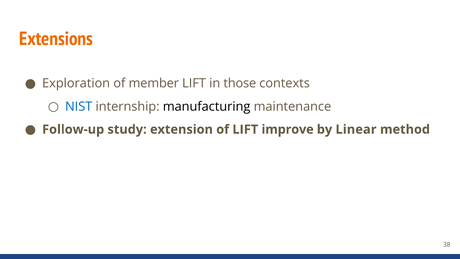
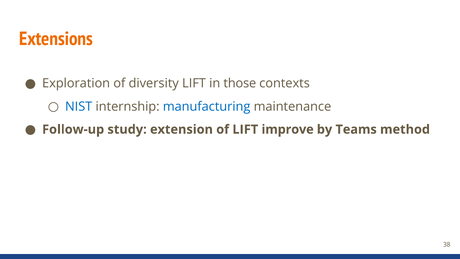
member: member -> diversity (154, 83)
manufacturing colour: black -> blue (207, 106)
Linear: Linear -> Teams (356, 129)
